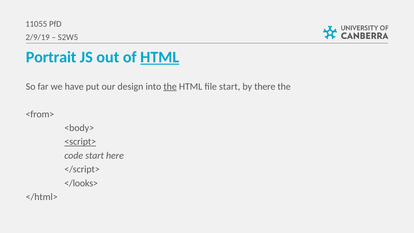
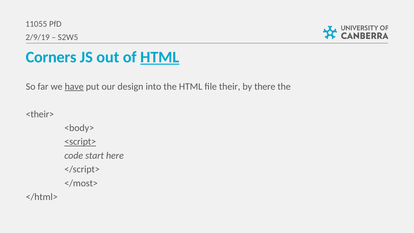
Portrait: Portrait -> Corners (51, 57)
have underline: none -> present (74, 86)
the underline: present -> none (170, 86)
file start: start -> their (230, 86)
<from>: <from> -> <their> (40, 114)
</looks>: </looks> -> </most> (81, 183)
